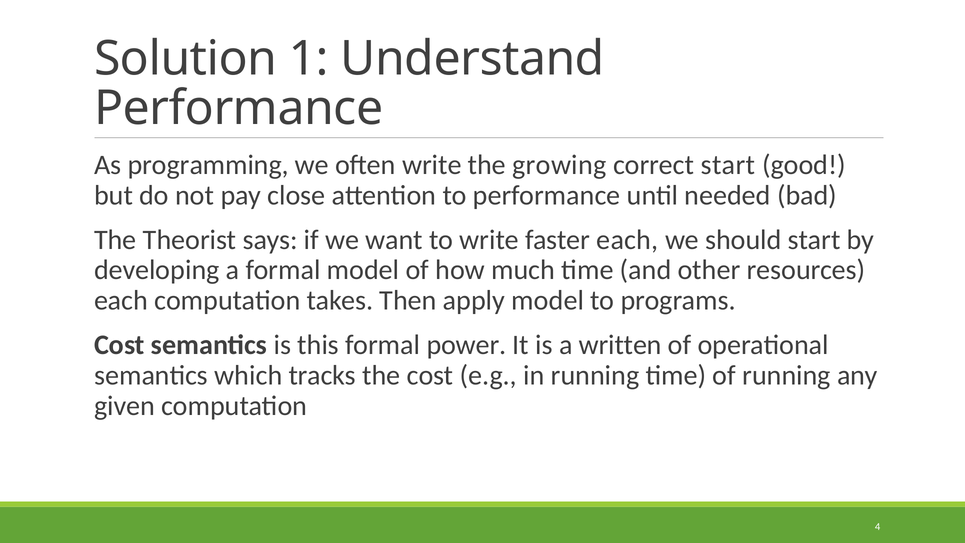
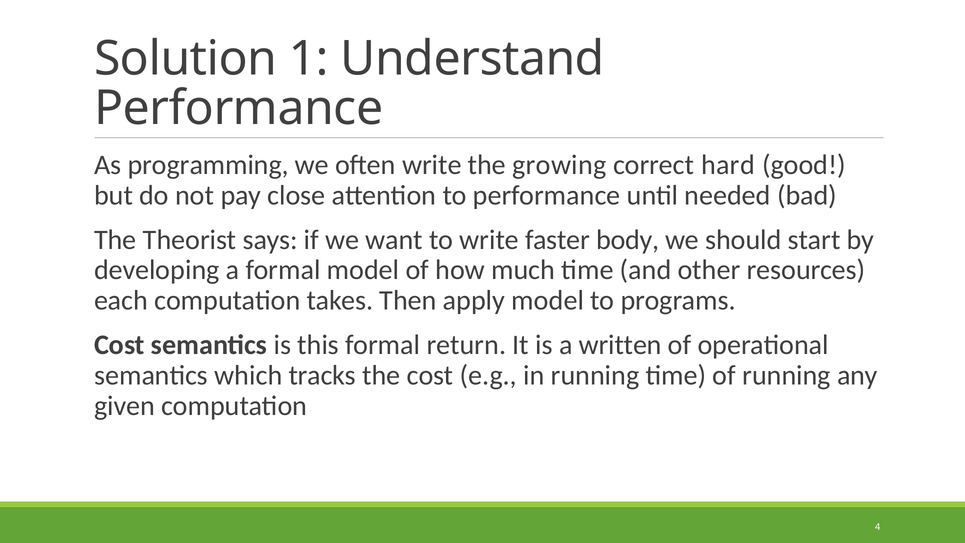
correct start: start -> hard (728, 165)
faster each: each -> body (628, 240)
power: power -> return (466, 345)
